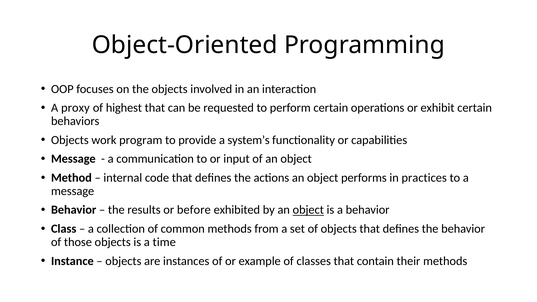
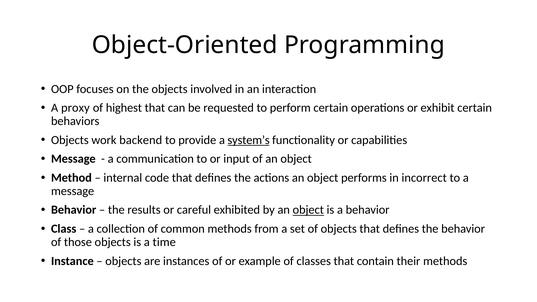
program: program -> backend (141, 140)
system’s underline: none -> present (249, 140)
practices: practices -> incorrect (424, 178)
before: before -> careful (194, 210)
